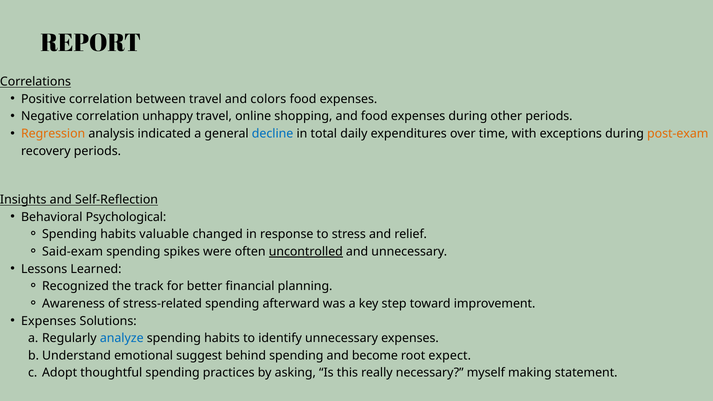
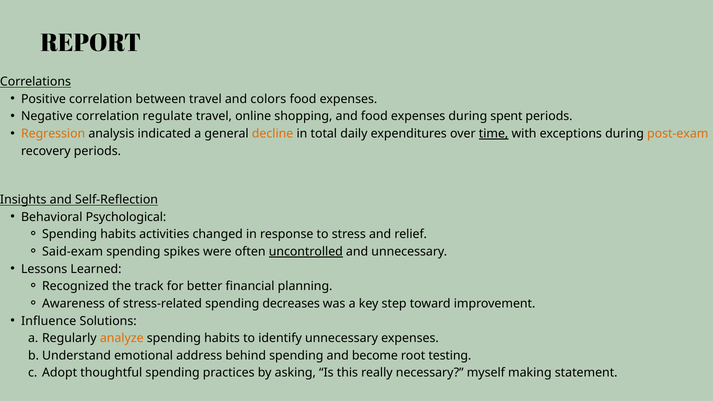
unhappy: unhappy -> regulate (168, 116)
other: other -> spent (506, 116)
decline colour: blue -> orange (273, 134)
time underline: none -> present (494, 134)
valuable: valuable -> activities (164, 234)
afterward: afterward -> decreases (291, 304)
Expenses: Expenses -> Influence (49, 321)
analyze colour: blue -> orange (122, 338)
suggest: suggest -> address (199, 356)
expect: expect -> testing (450, 356)
